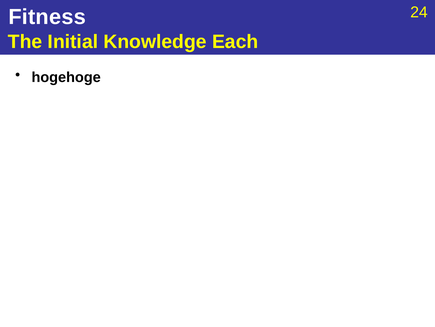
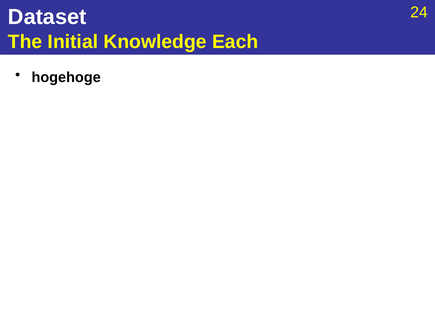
Fitness: Fitness -> Dataset (47, 17)
